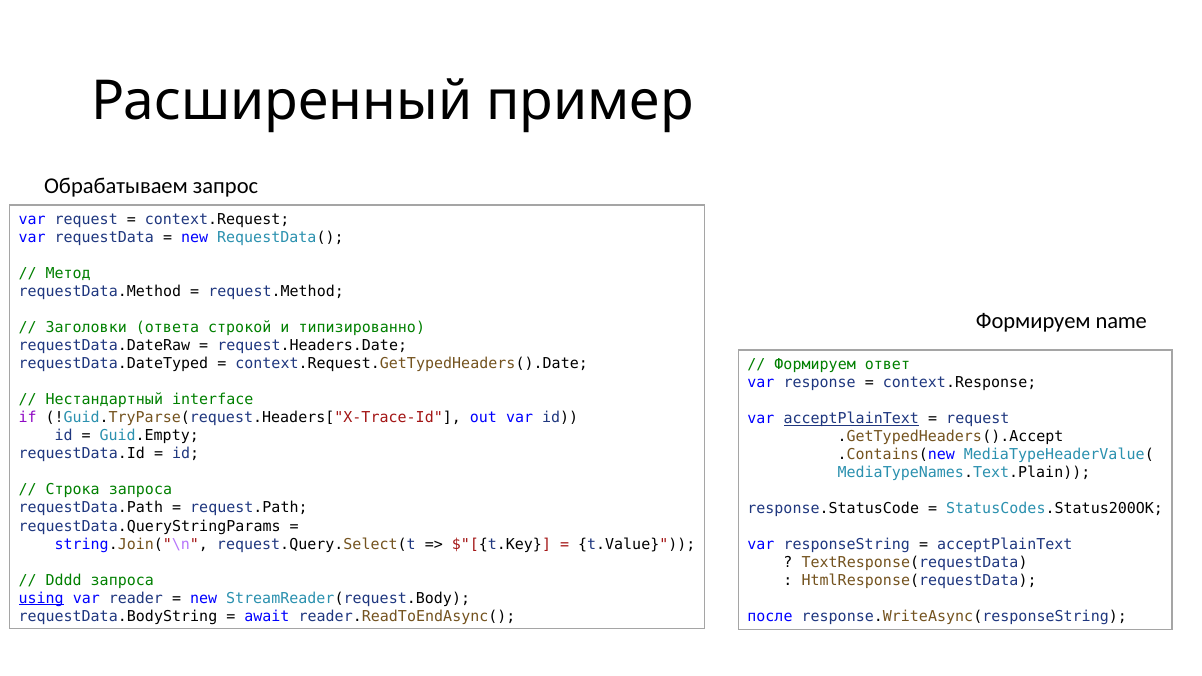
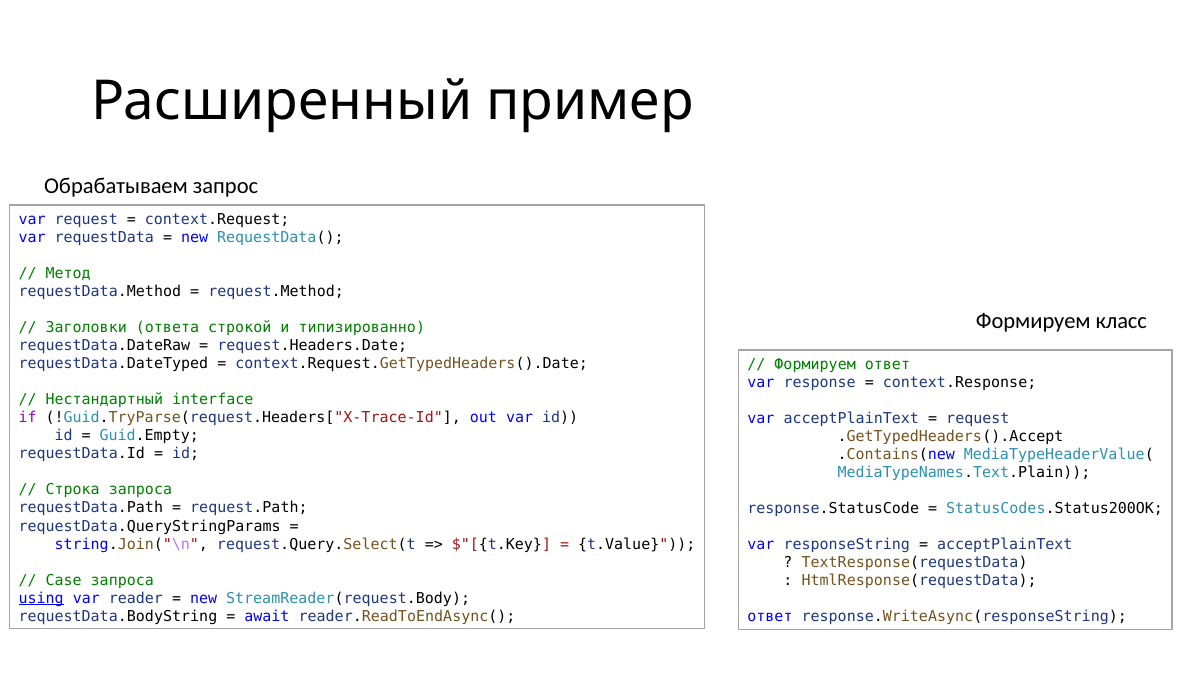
name: name -> класс (1121, 321)
acceptPlainText underline: present -> none (851, 419)
Dddd: Dddd -> Case (64, 580)
после: после -> ответ (770, 617)
